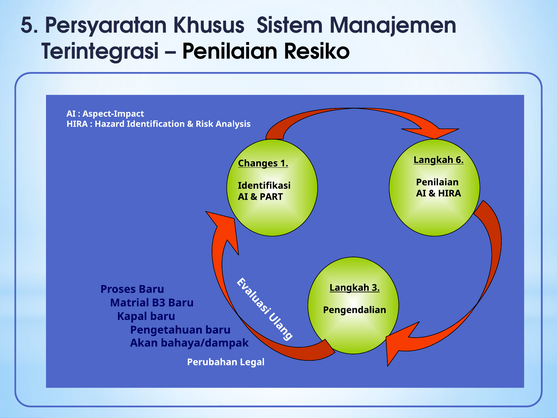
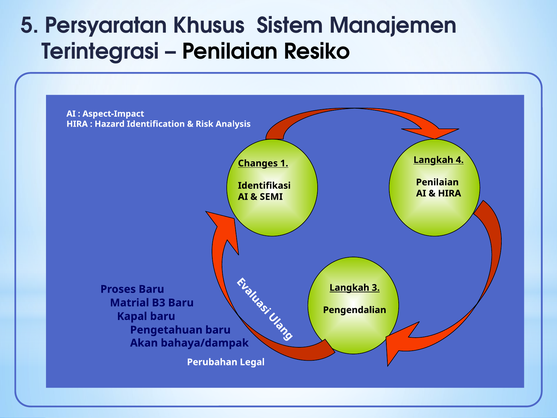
6: 6 -> 4 (460, 160)
PART: PART -> SEMI (271, 197)
